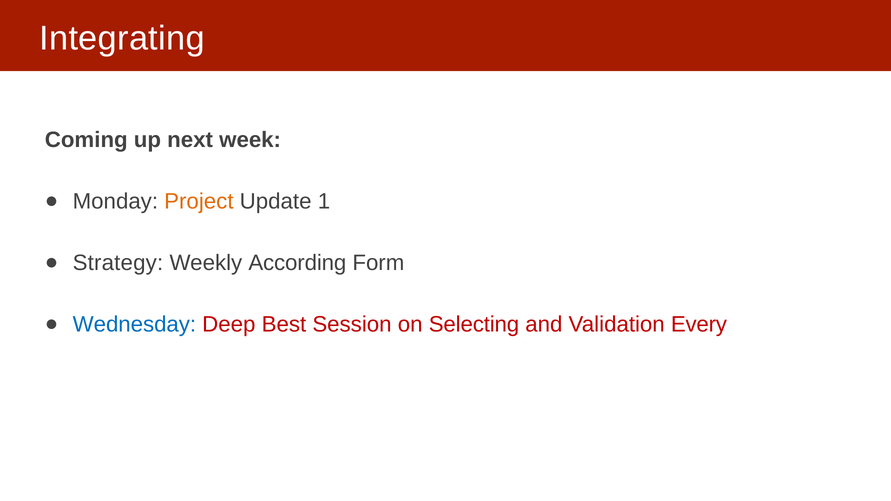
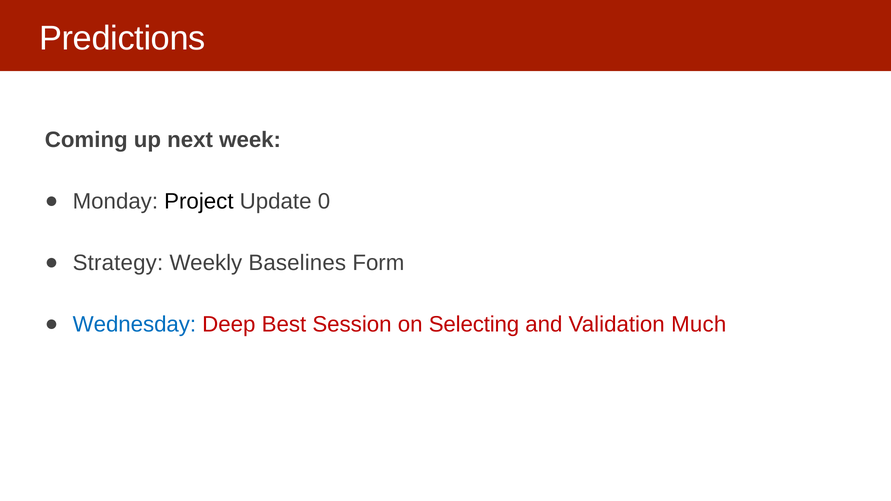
Integrating: Integrating -> Predictions (122, 38)
Project colour: orange -> black (199, 202)
1: 1 -> 0 (324, 202)
According: According -> Baselines (297, 263)
Every: Every -> Much (699, 325)
